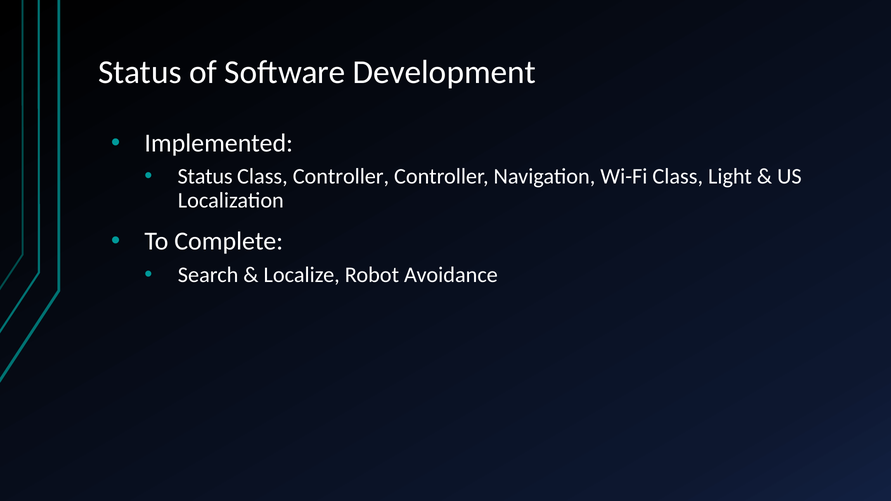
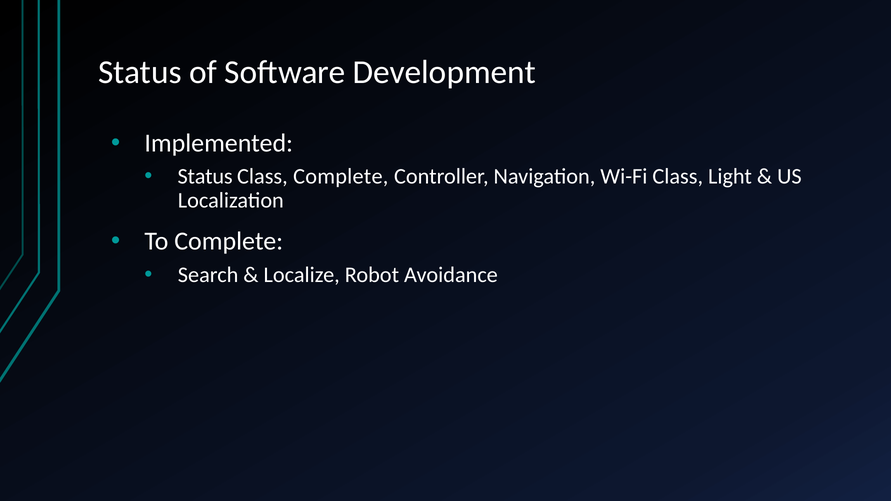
Class Controller: Controller -> Complete (341, 177)
